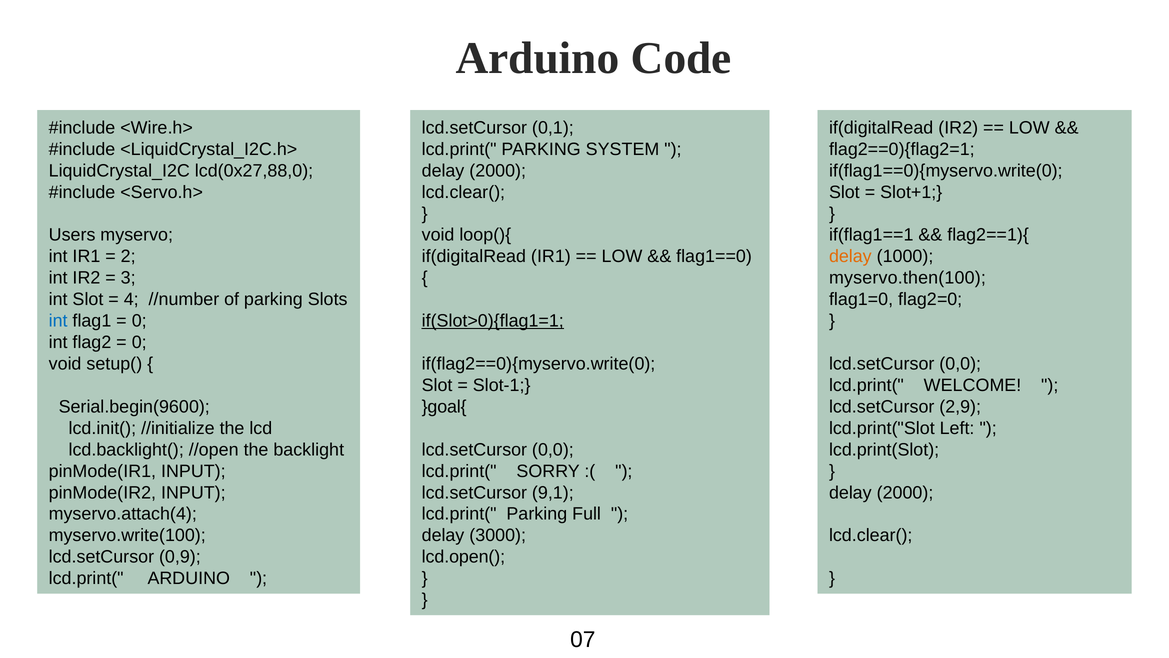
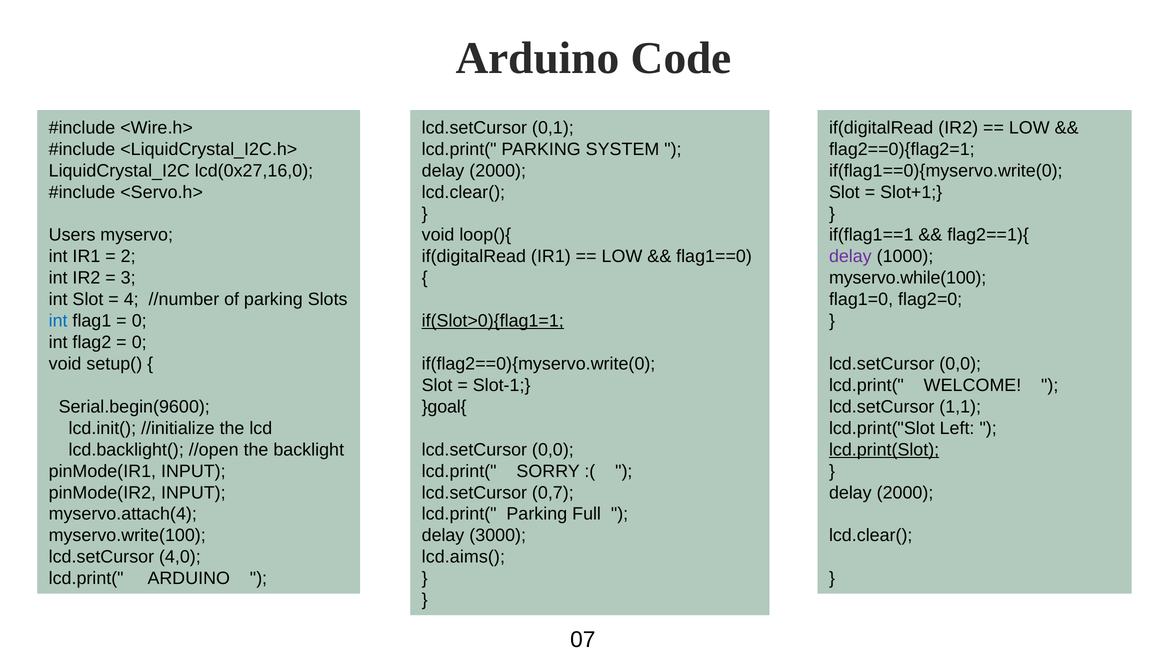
lcd(0x27,88,0: lcd(0x27,88,0 -> lcd(0x27,16,0 (254, 171)
delay colour: orange -> purple (850, 256)
myservo.then(100: myservo.then(100 -> myservo.while(100 (908, 278)
2,9: 2,9 -> 1,1 (960, 407)
lcd.print(Slot underline: none -> present (884, 449)
9,1: 9,1 -> 0,7 (553, 492)
0,9: 0,9 -> 4,0 (180, 557)
lcd.open(: lcd.open( -> lcd.aims( (463, 557)
